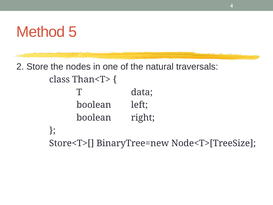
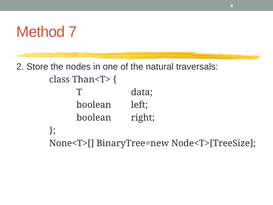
5: 5 -> 7 (73, 32)
Store<T>[: Store<T>[ -> None<T>[ (72, 143)
